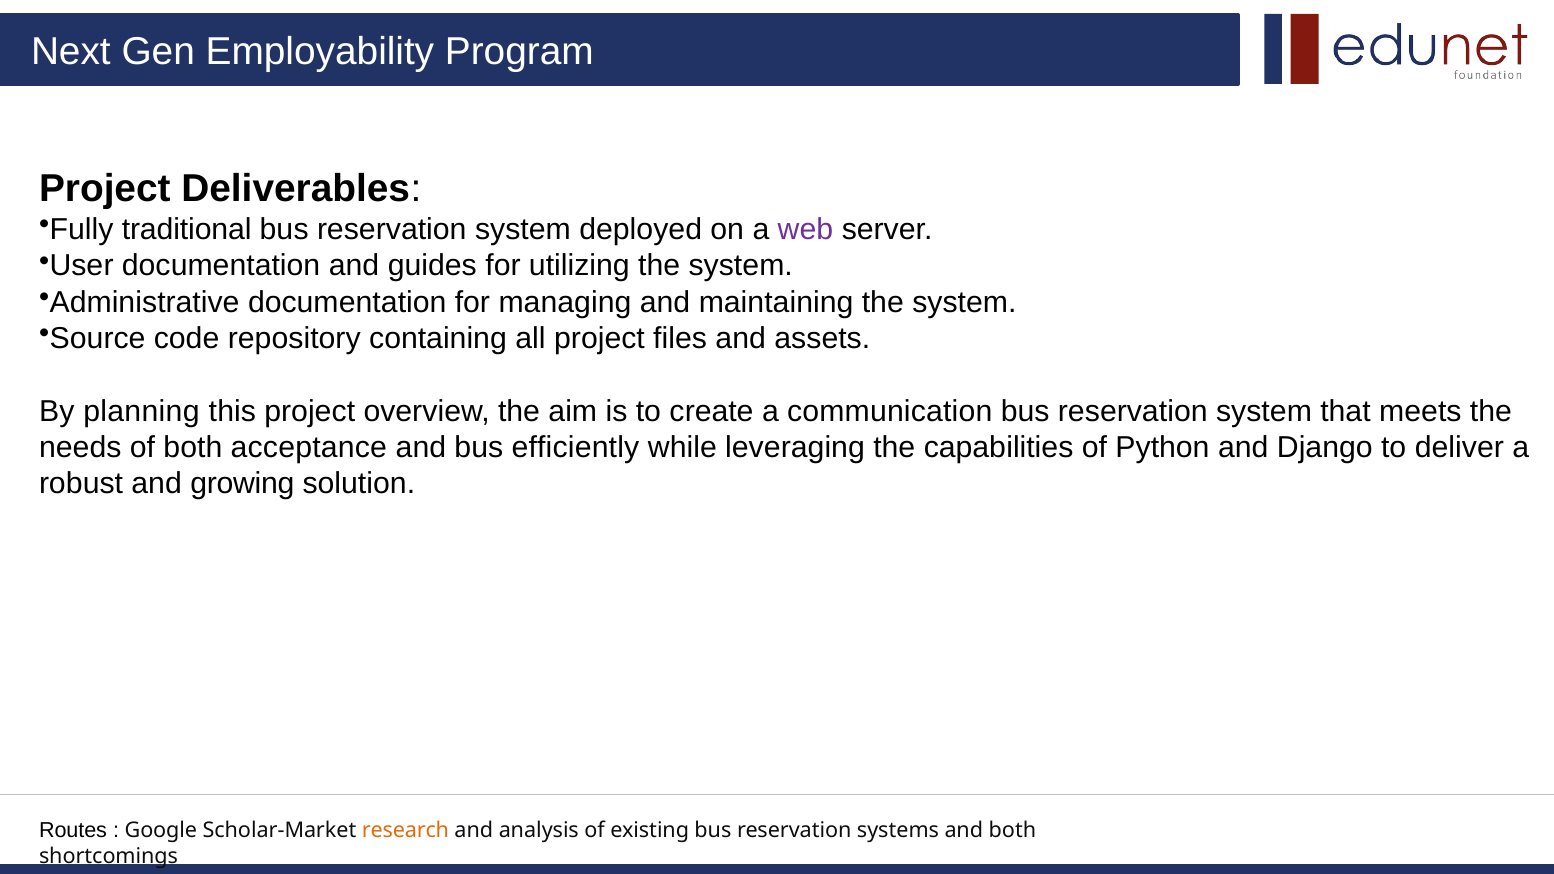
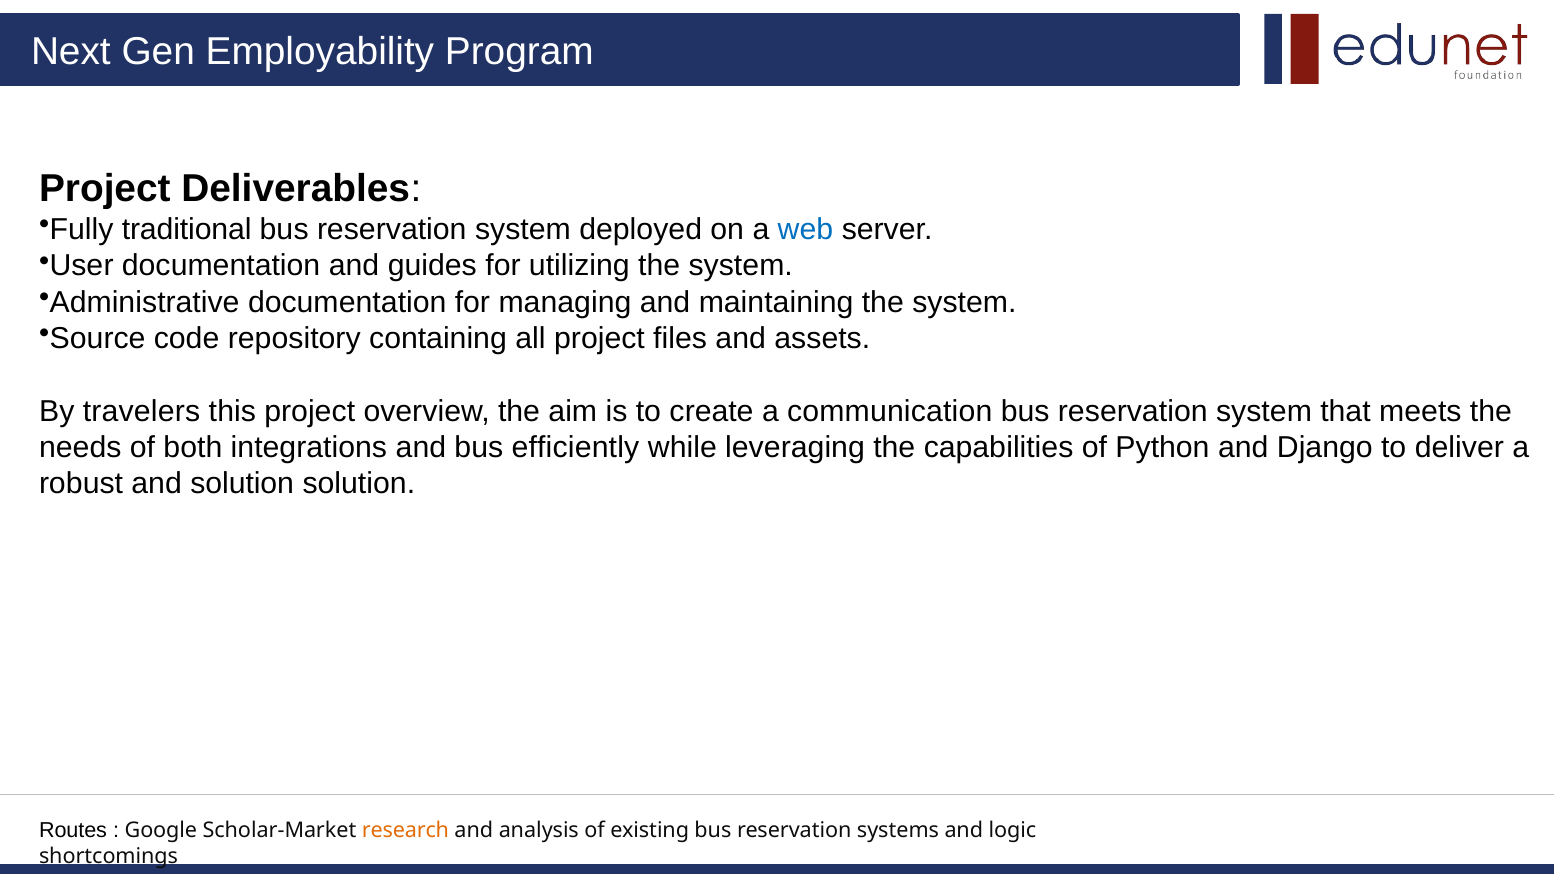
web colour: purple -> blue (805, 230)
planning: planning -> travelers (141, 411)
acceptance: acceptance -> integrations (309, 447)
and growing: growing -> solution (242, 484)
and both: both -> logic (1012, 831)
